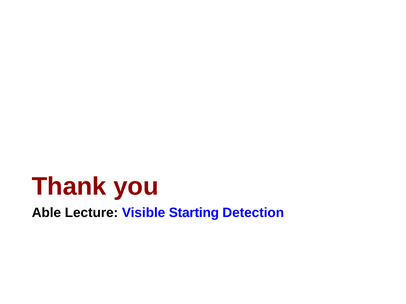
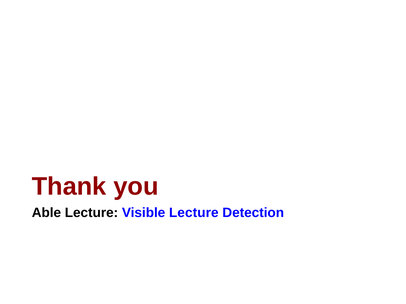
Visible Starting: Starting -> Lecture (194, 213)
